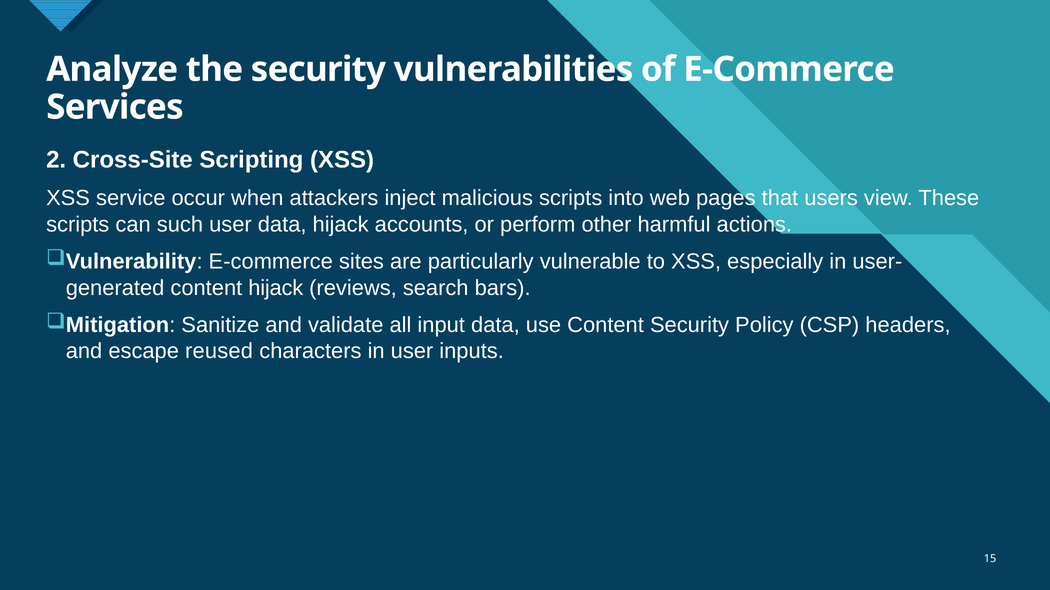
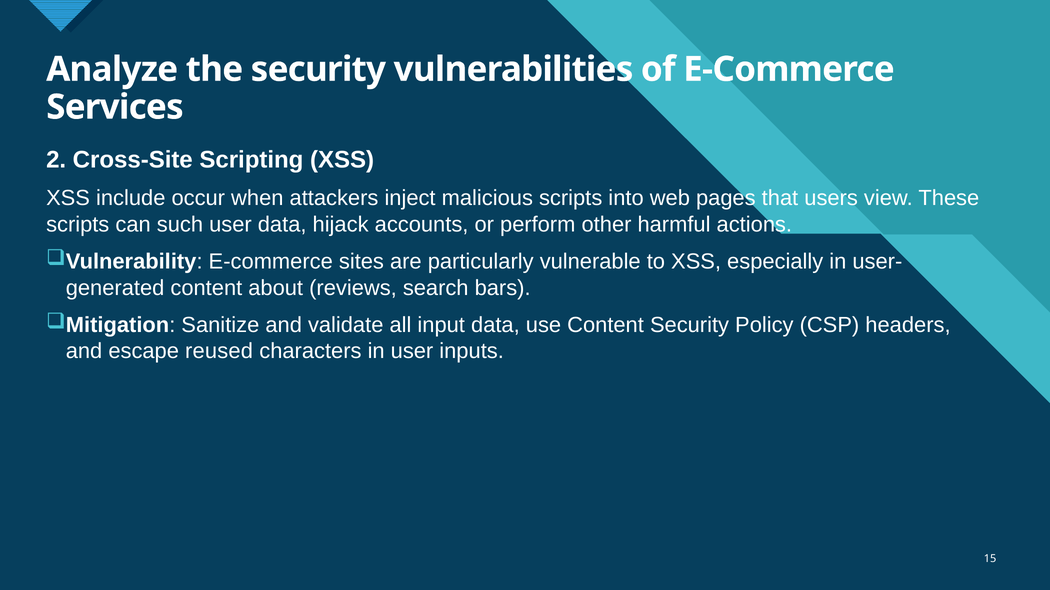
service: service -> include (131, 198)
content hijack: hijack -> about (276, 288)
